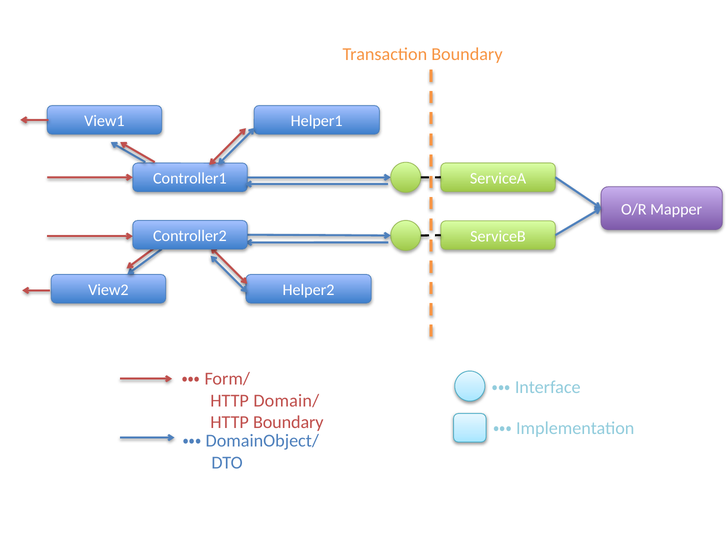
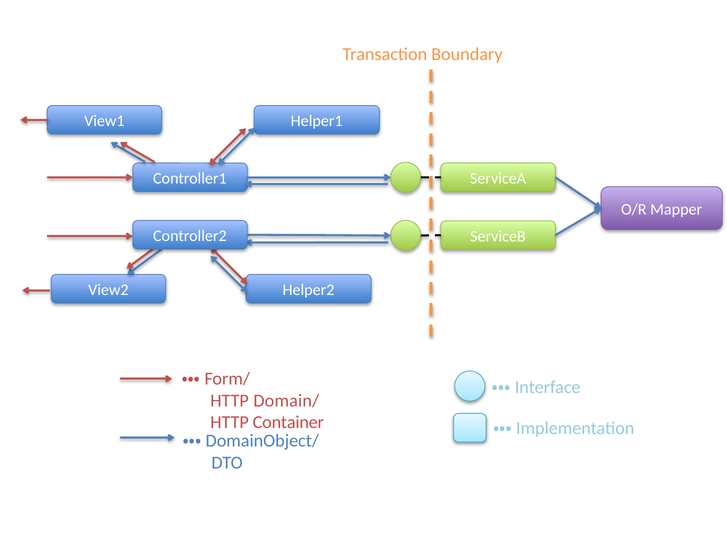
HTTP Boundary: Boundary -> Container (288, 423)
